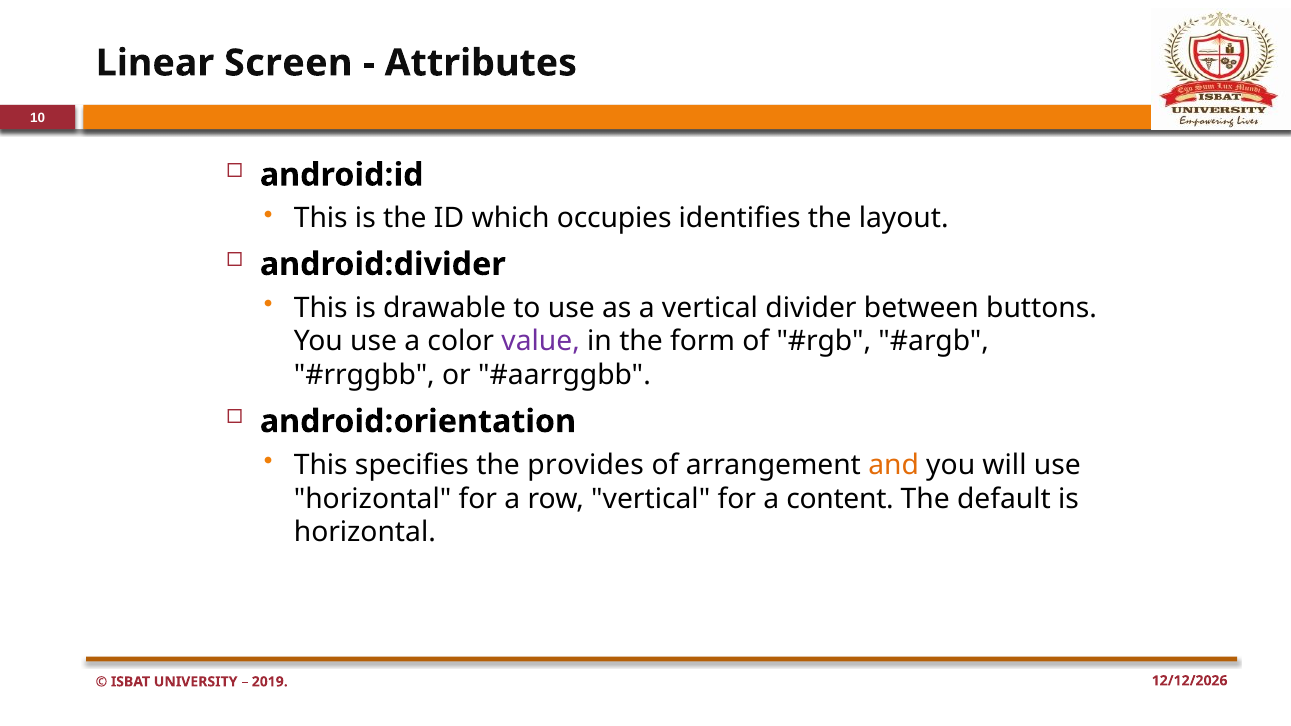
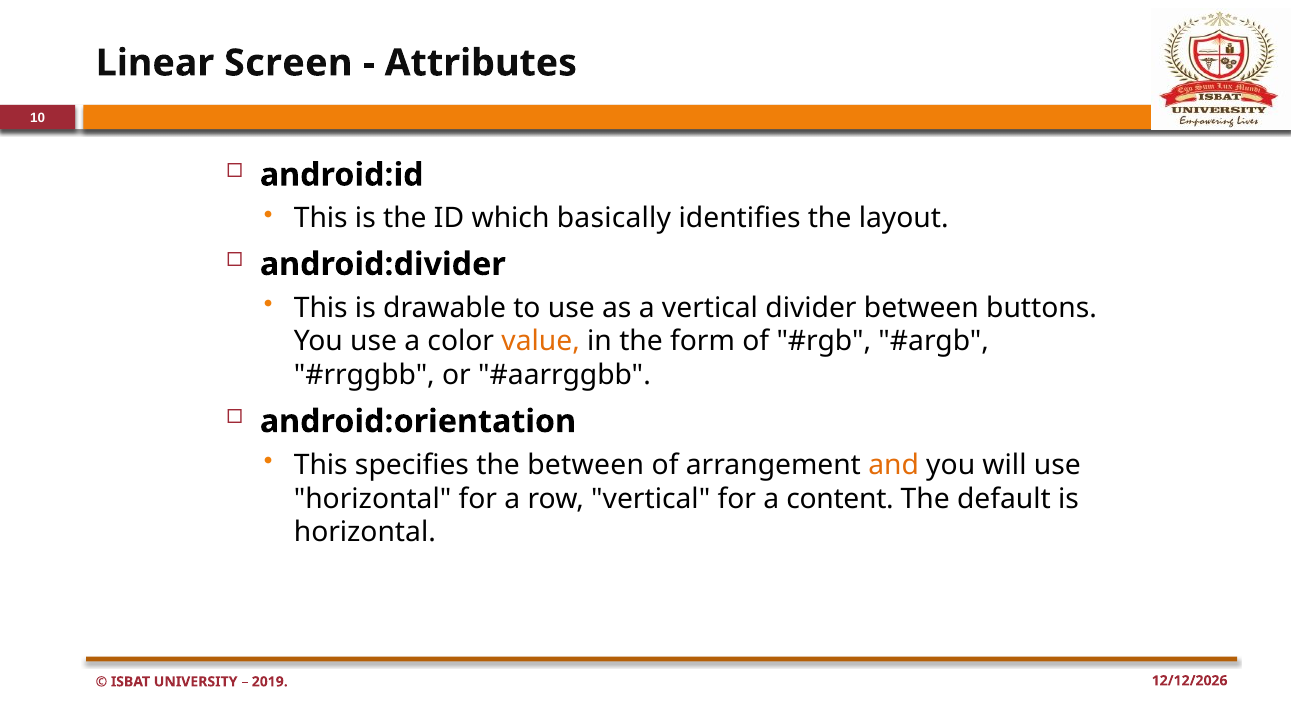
occupies: occupies -> basically (614, 218)
value colour: purple -> orange (541, 342)
the provides: provides -> between (586, 465)
